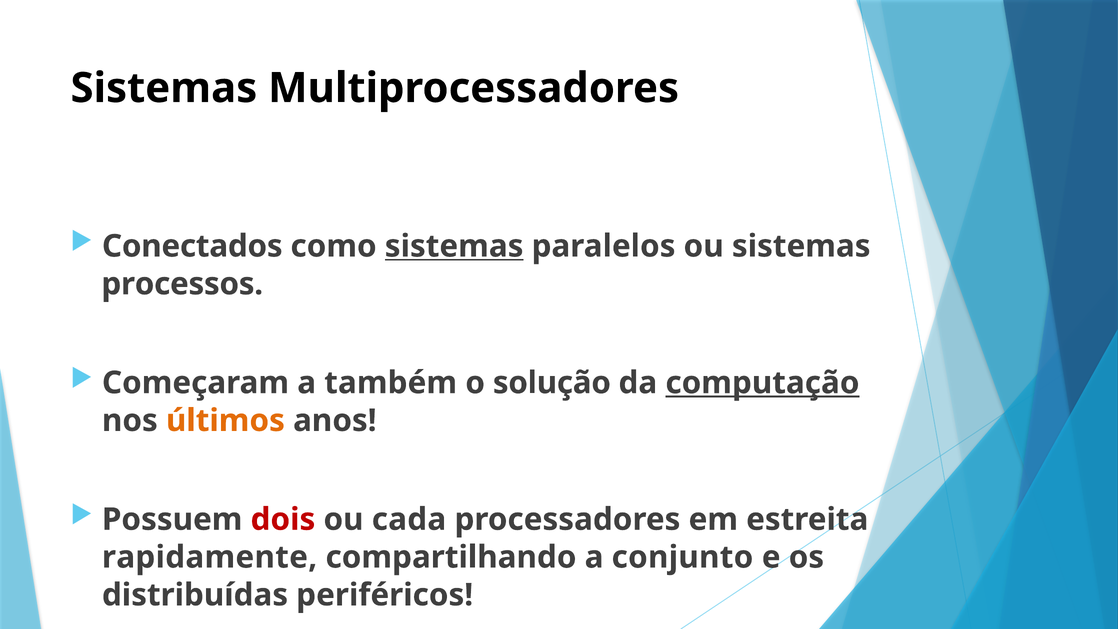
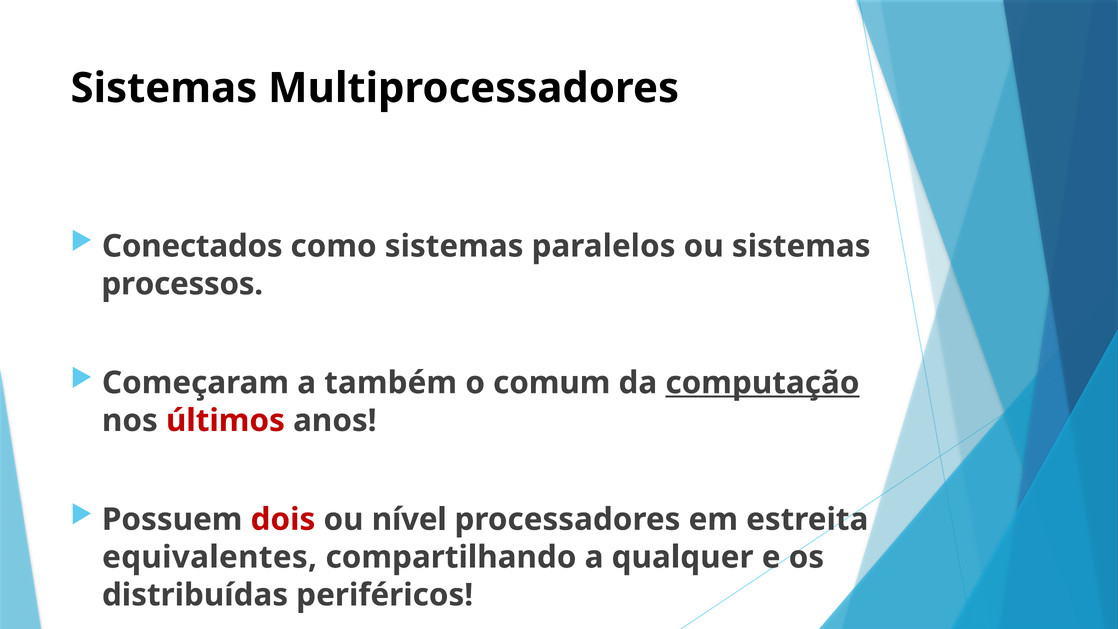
sistemas underline: present -> none (454, 246)
solução: solução -> comum (552, 383)
últimos colour: orange -> red (225, 421)
cada: cada -> nível (409, 519)
rapidamente: rapidamente -> equivalentes (210, 557)
conjunto: conjunto -> qualquer (683, 557)
